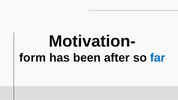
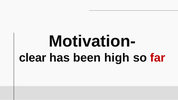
form: form -> clear (33, 58)
after: after -> high (117, 58)
far colour: blue -> red (158, 58)
